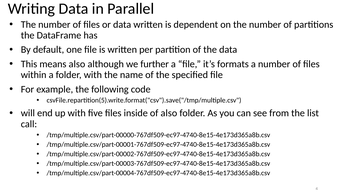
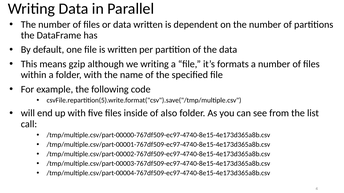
means also: also -> gzip (77, 64)
we further: further -> writing (155, 64)
